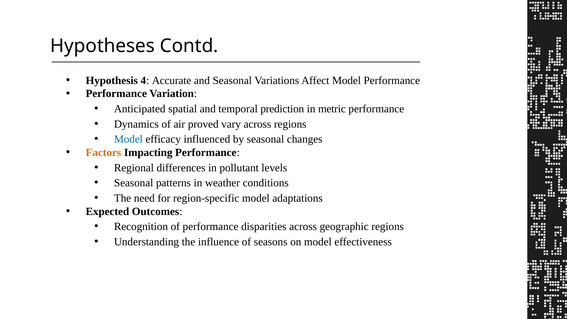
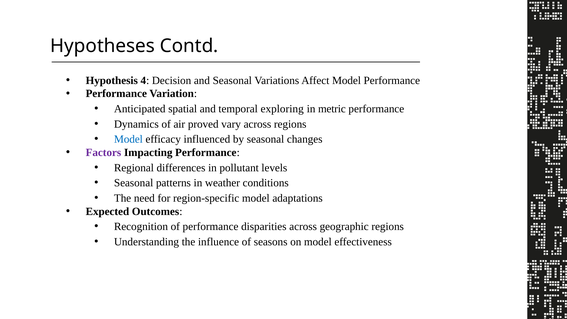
Accurate: Accurate -> Decision (172, 80)
prediction: prediction -> exploring (282, 109)
Factors colour: orange -> purple (103, 152)
